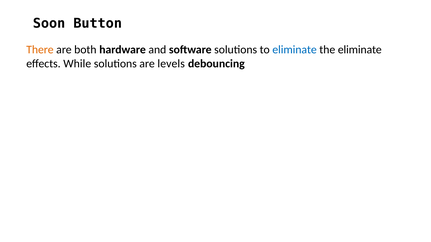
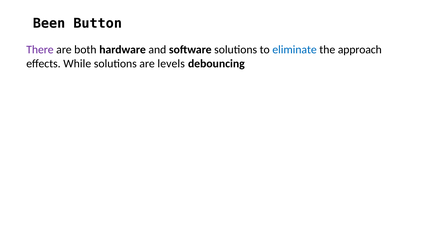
Soon: Soon -> Been (49, 24)
There colour: orange -> purple (40, 50)
the eliminate: eliminate -> approach (360, 50)
